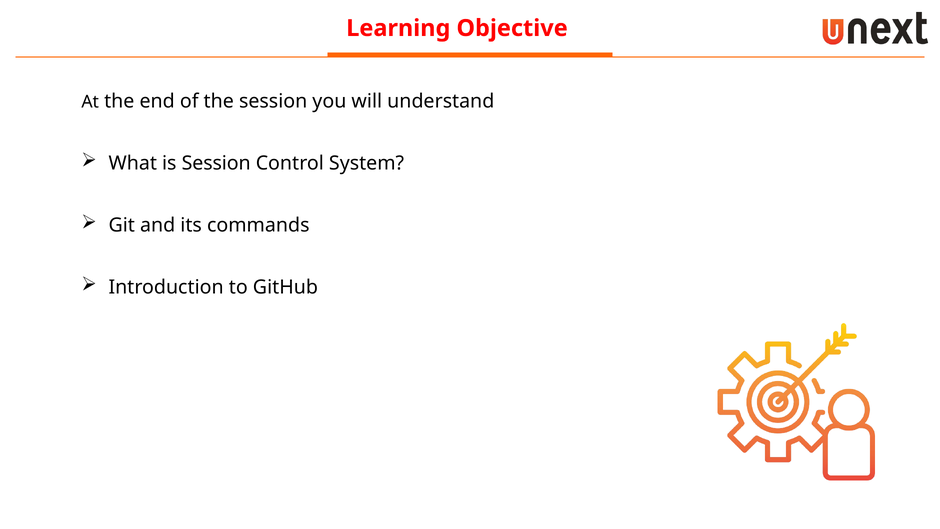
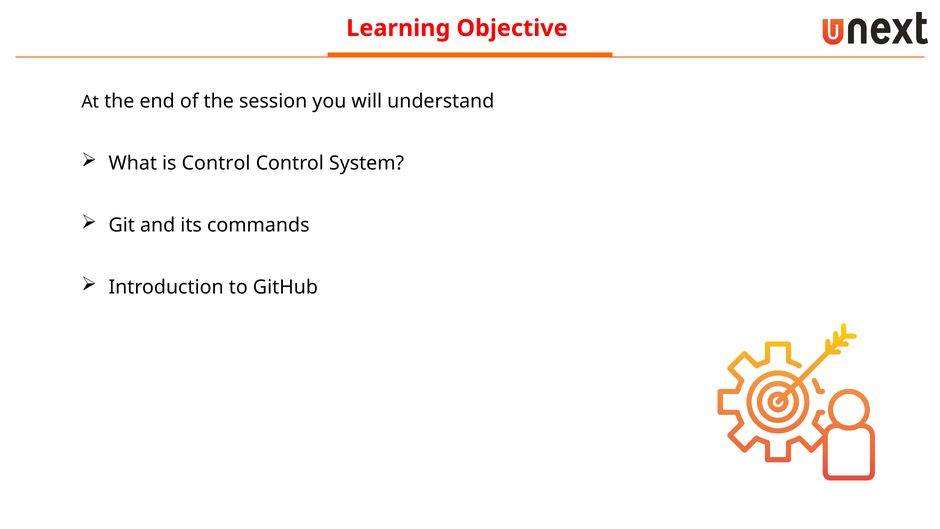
is Session: Session -> Control (216, 163)
